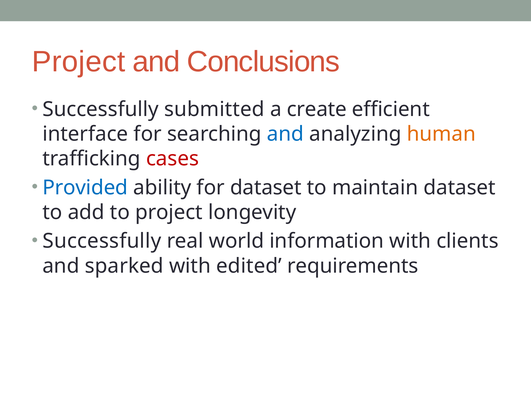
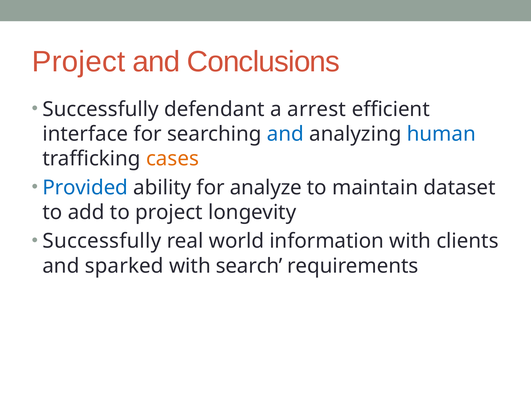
submitted: submitted -> defendant (214, 109)
create: create -> arrest (317, 109)
human colour: orange -> blue (441, 134)
cases colour: red -> orange (172, 159)
for dataset: dataset -> analyze (266, 188)
edited: edited -> search (249, 266)
